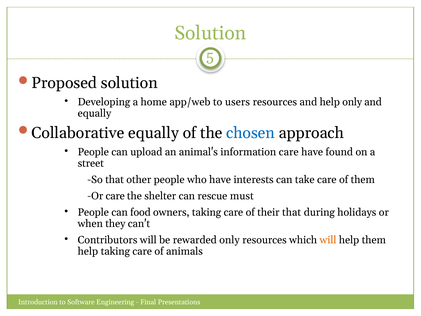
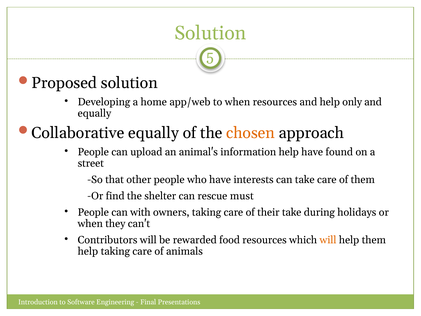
to users: users -> when (237, 102)
chosen colour: blue -> orange (251, 133)
information care: care -> help (289, 152)
Or care: care -> find (115, 196)
food: food -> with (140, 212)
their that: that -> take (292, 212)
rewarded only: only -> food (230, 240)
